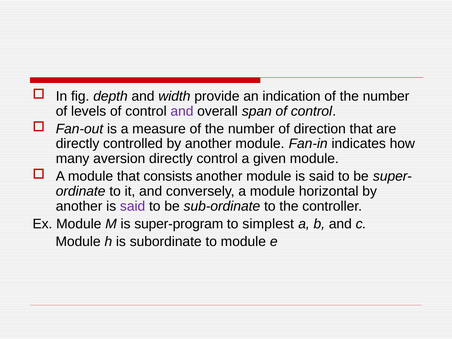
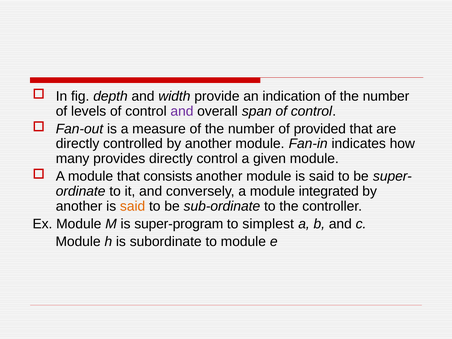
direction: direction -> provided (320, 129)
aversion: aversion -> provides (119, 159)
horizontal: horizontal -> integrated (329, 191)
said colour: purple -> orange (133, 206)
